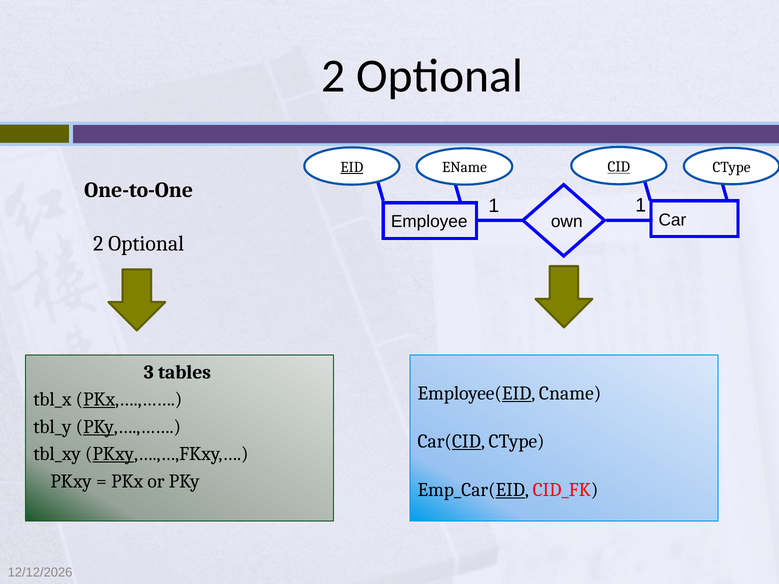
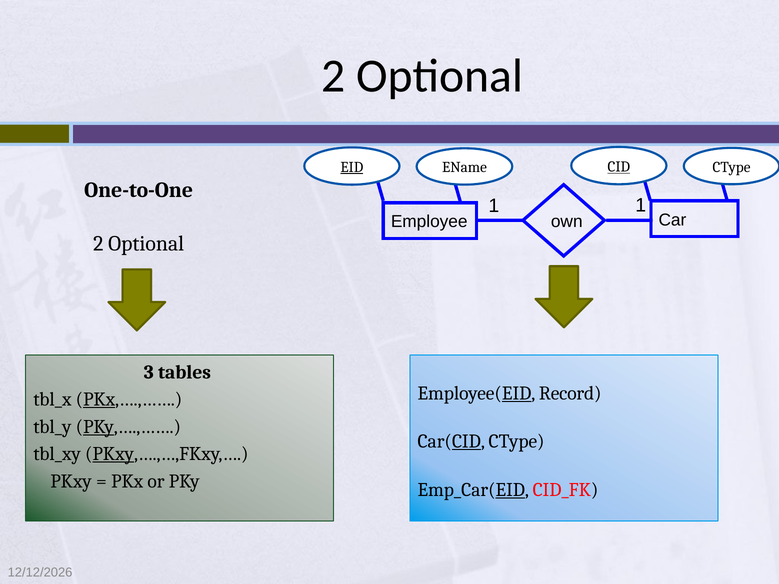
Cname: Cname -> Record (570, 393)
